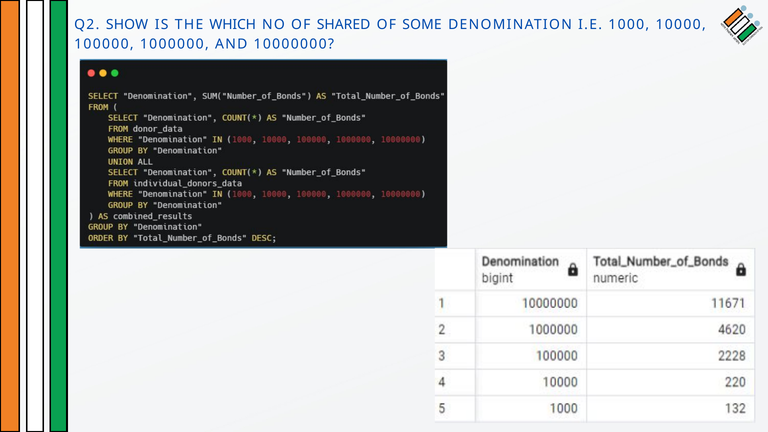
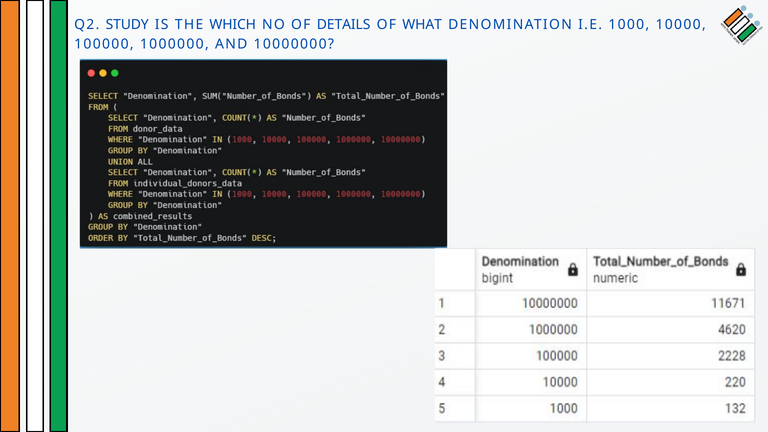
SHOW: SHOW -> STUDY (127, 25)
SHARED: SHARED -> DETAILS (344, 25)
SOME: SOME -> WHAT (422, 25)
